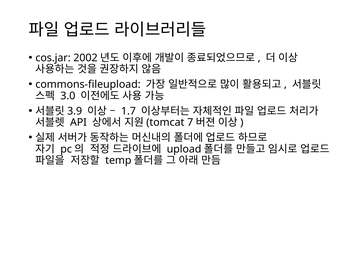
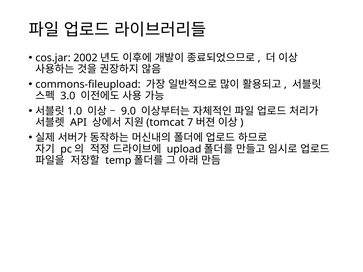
3.9: 3.9 -> 1.0 (75, 111)
1.7: 1.7 -> 9.0 (128, 111)
